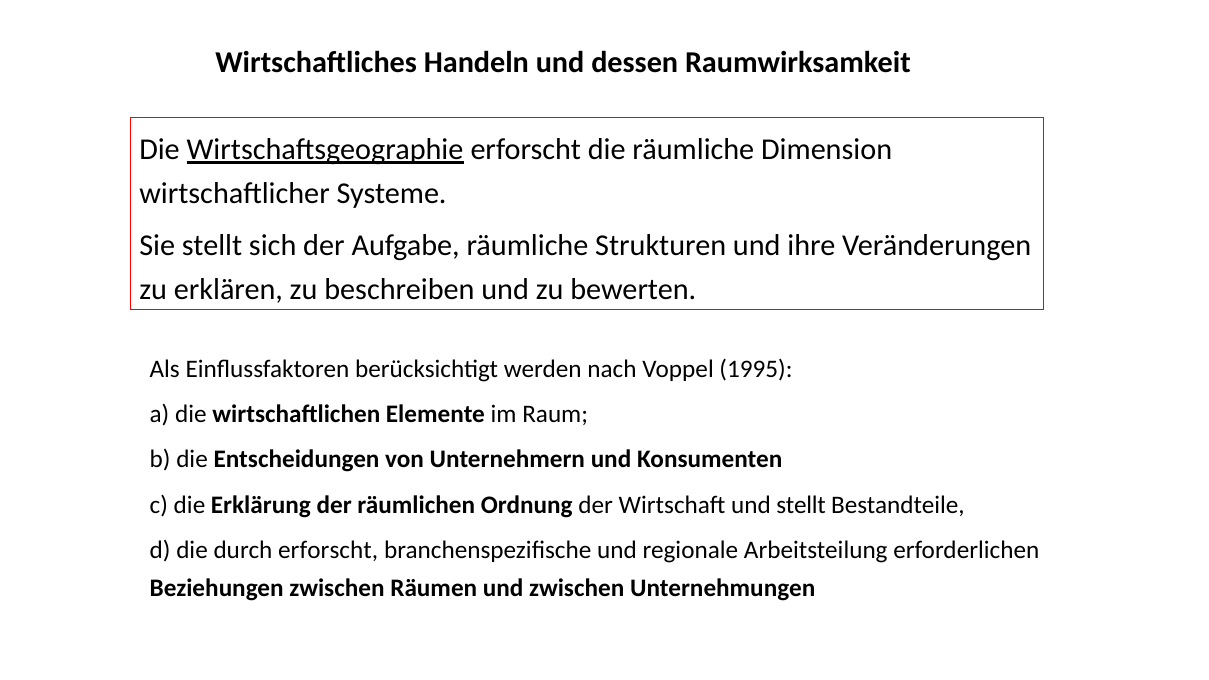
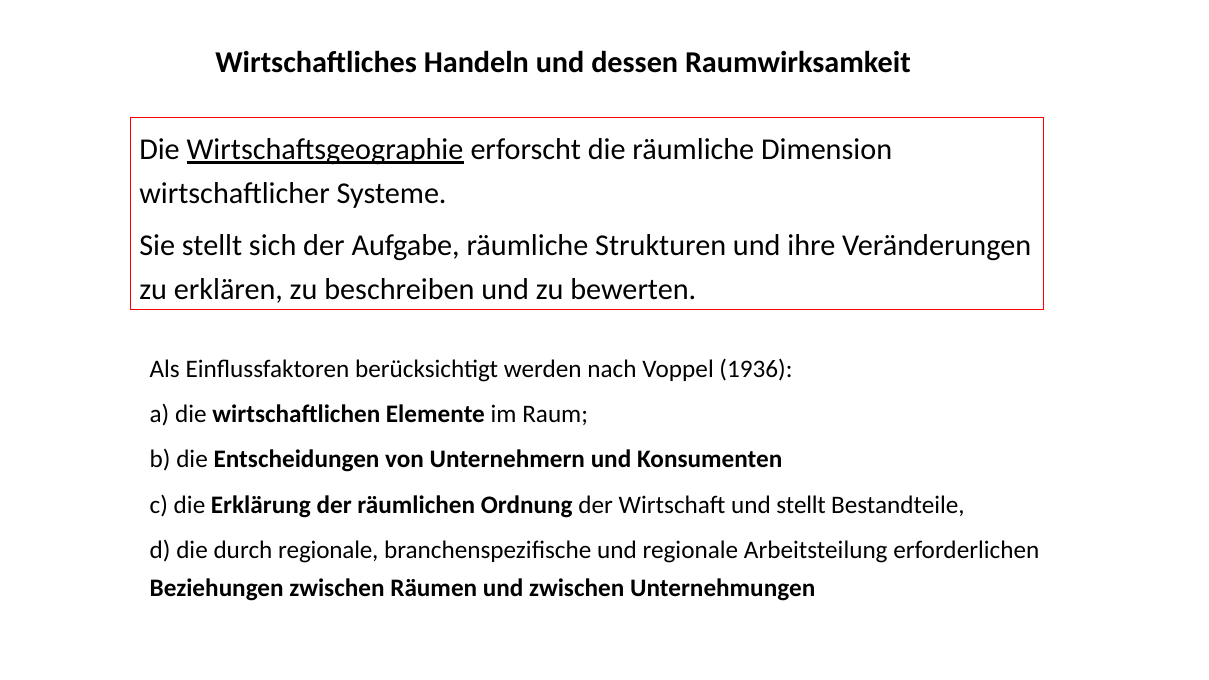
1995: 1995 -> 1936 (756, 369)
durch erforscht: erforscht -> regionale (328, 550)
